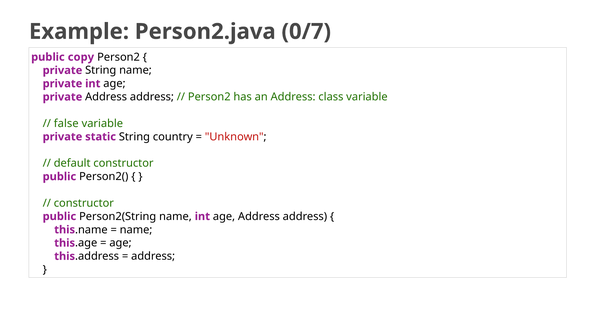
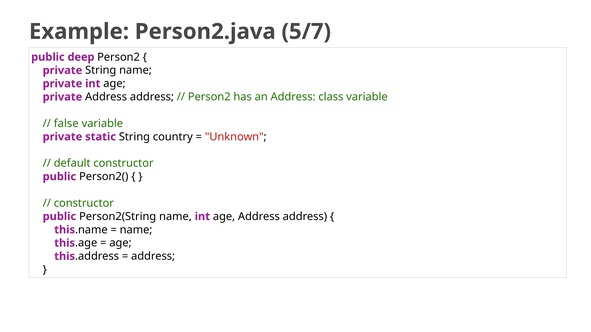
0/7: 0/7 -> 5/7 (306, 32)
copy: copy -> deep (81, 57)
